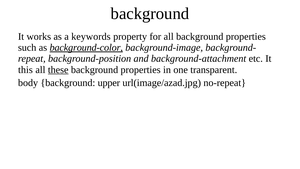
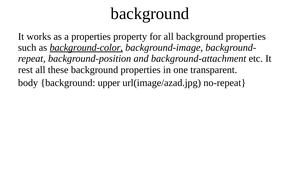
a keywords: keywords -> properties (91, 36)
this: this -> rest (25, 70)
these underline: present -> none (58, 70)
